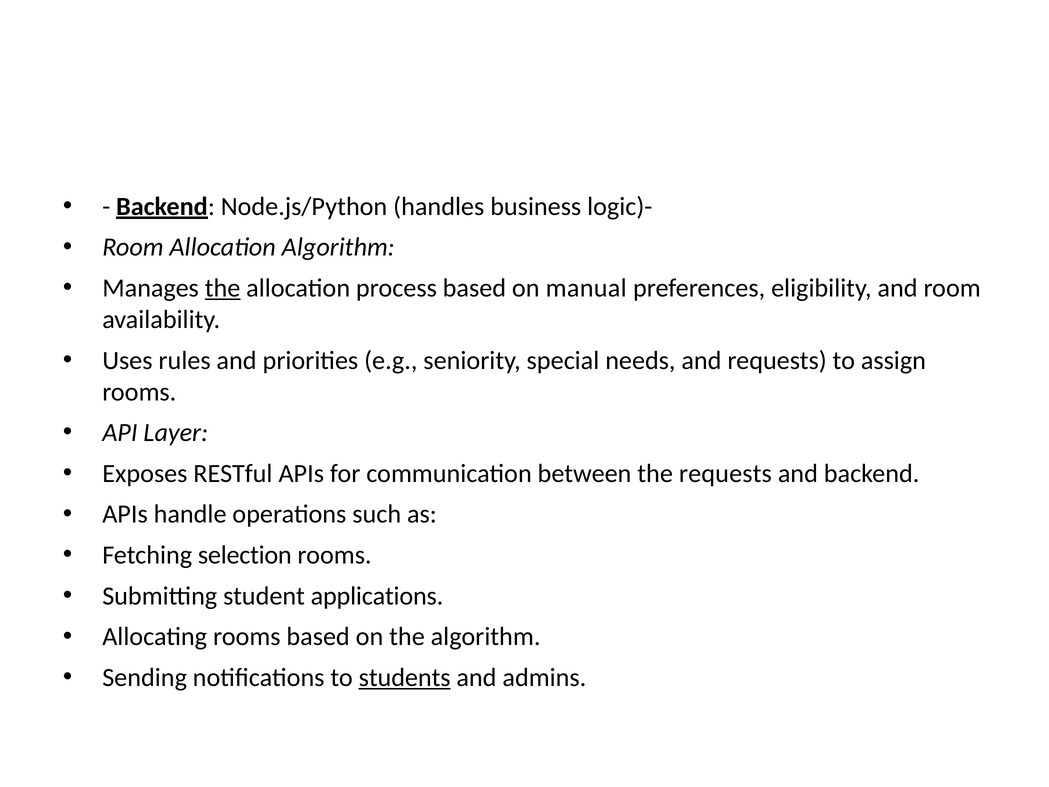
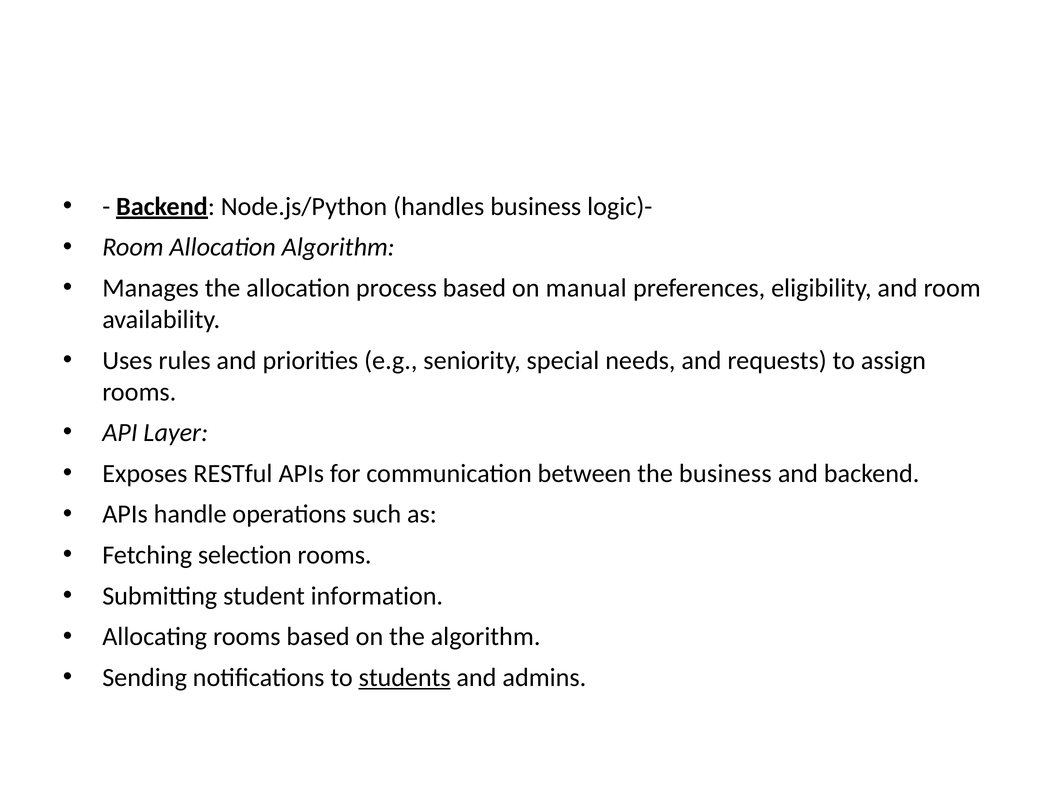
the underline: present -> none (223, 288)
the requests: requests -> business (725, 473)
applications: applications -> information (377, 596)
